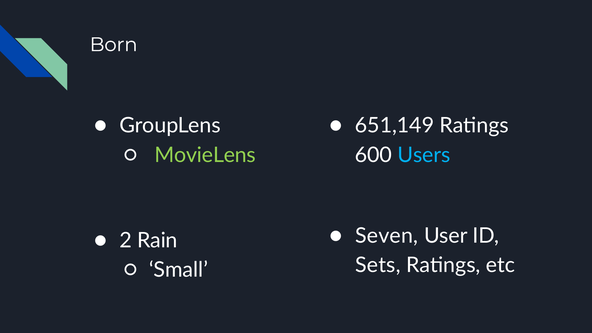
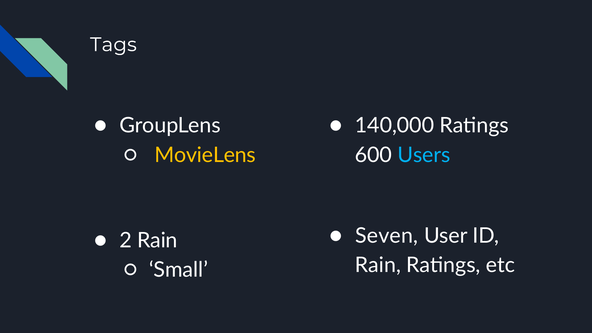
Born: Born -> Tags (113, 45)
651,149: 651,149 -> 140,000 (394, 126)
MovieLens colour: light green -> yellow (205, 155)
Sets: Sets -> Rain (378, 265)
